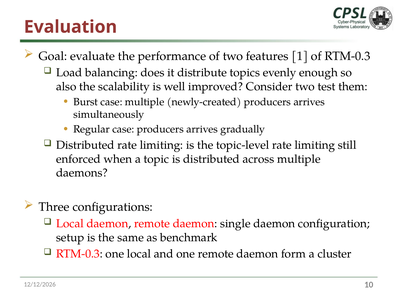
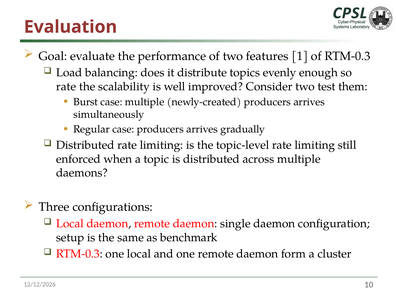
also: also -> rate (66, 86)
